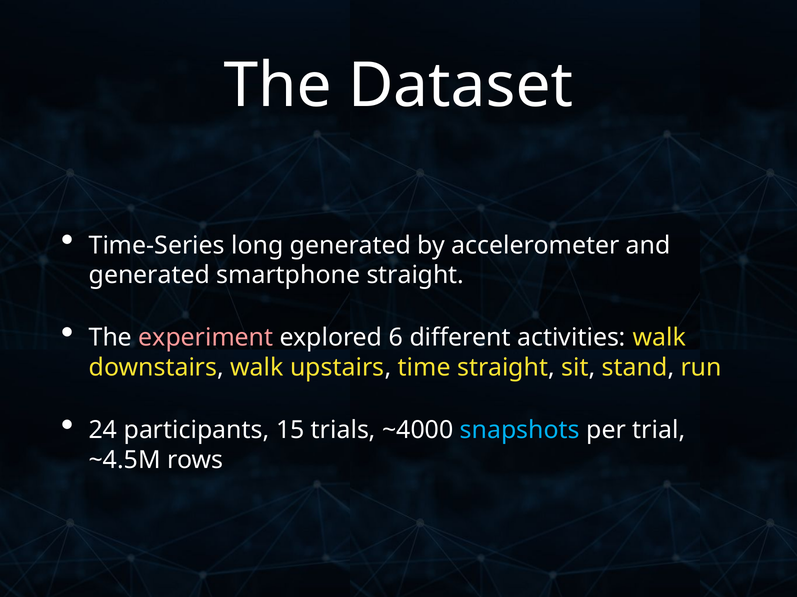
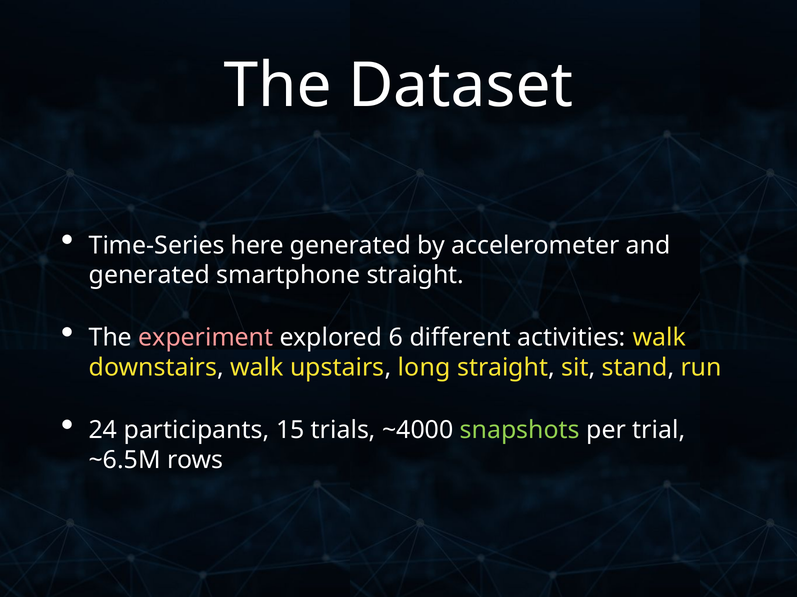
long: long -> here (257, 246)
time: time -> long (424, 368)
snapshots colour: light blue -> light green (520, 431)
~4.5M: ~4.5M -> ~6.5M (125, 461)
